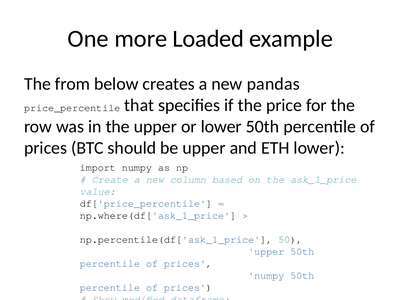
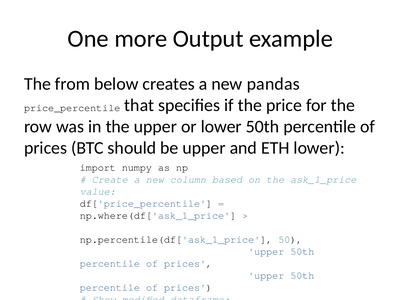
Loaded: Loaded -> Output (208, 39)
numpy: numpy -> upper (266, 276)
